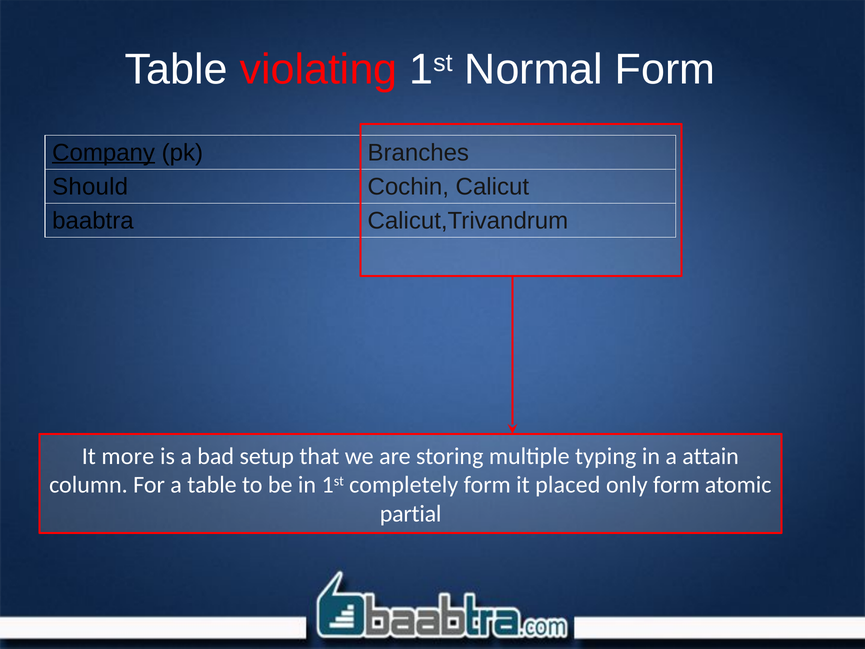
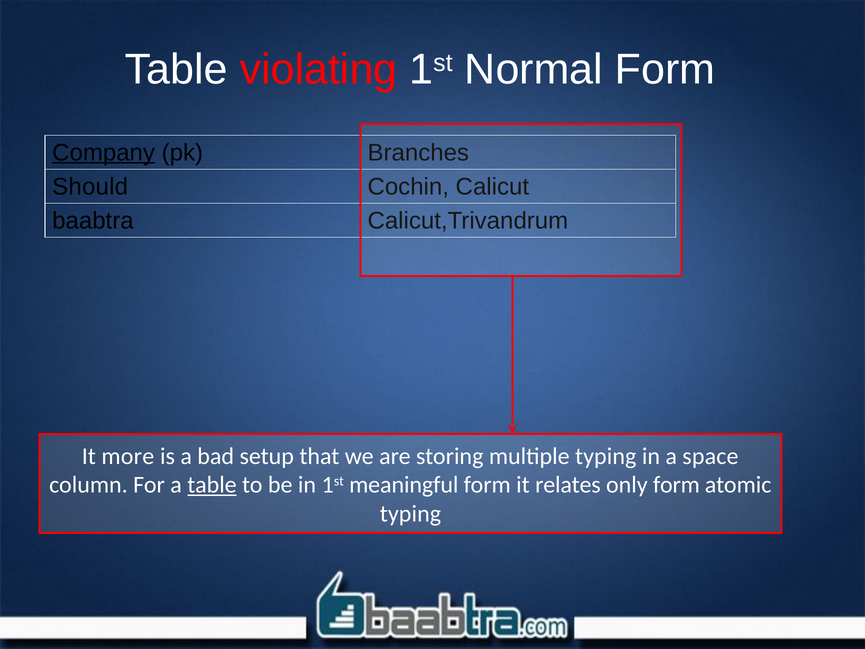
attain: attain -> space (710, 456)
table underline: none -> present (212, 485)
completely: completely -> meaningful (404, 485)
placed: placed -> relates (568, 485)
partial: partial -> typing (410, 514)
